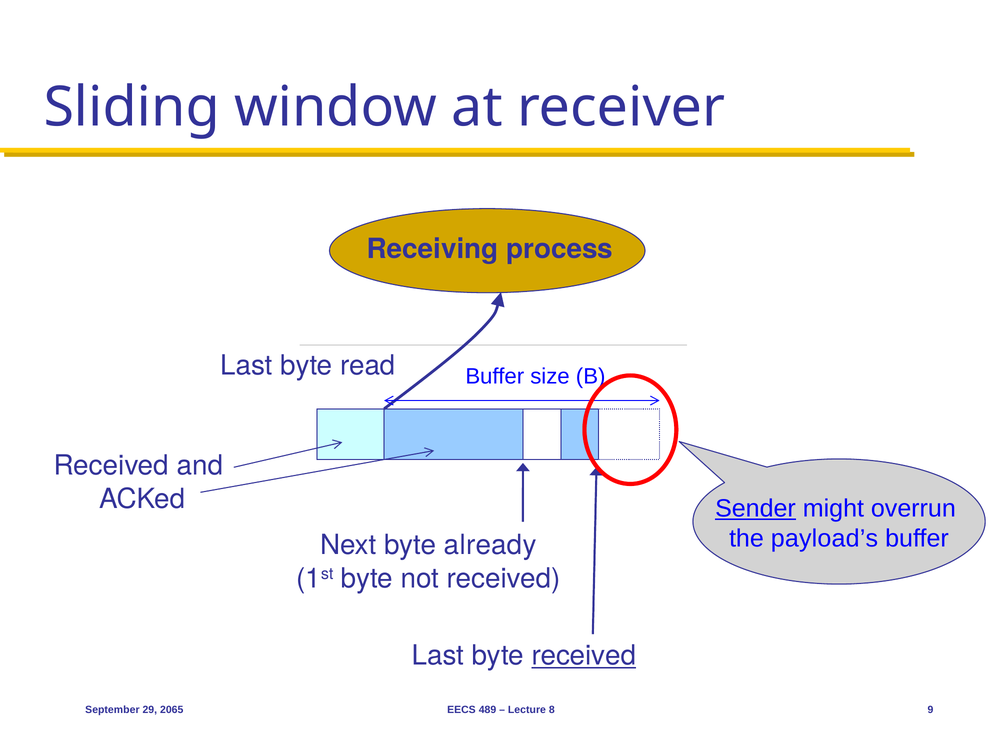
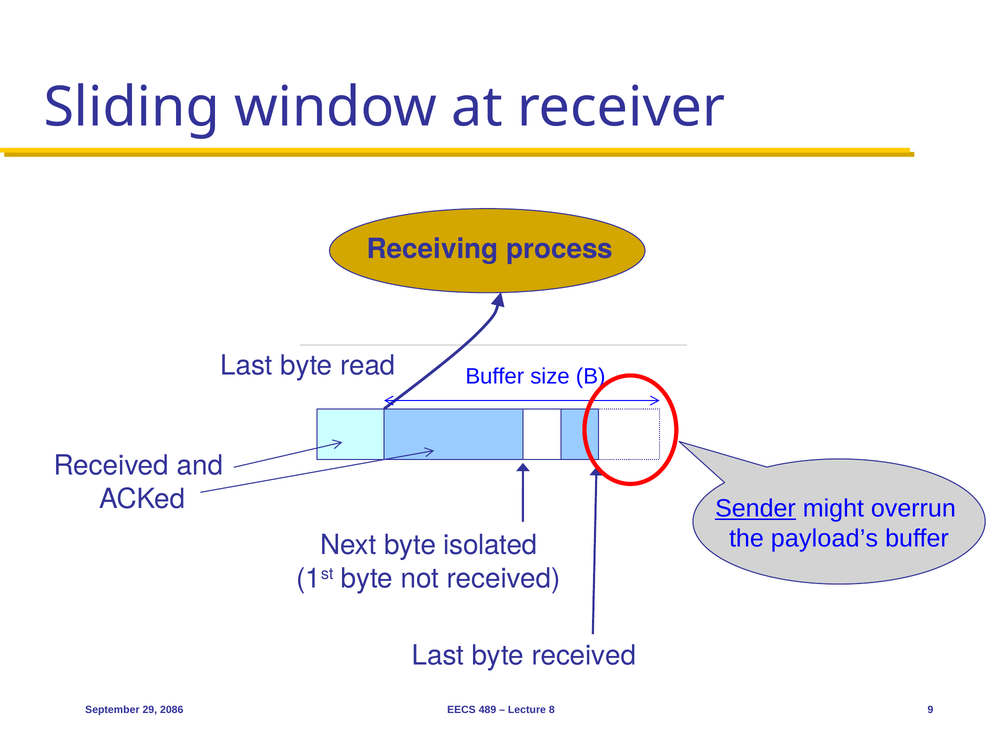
already: already -> isolated (490, 546)
received underline: present -> none (584, 656)
2065: 2065 -> 2086 (172, 710)
